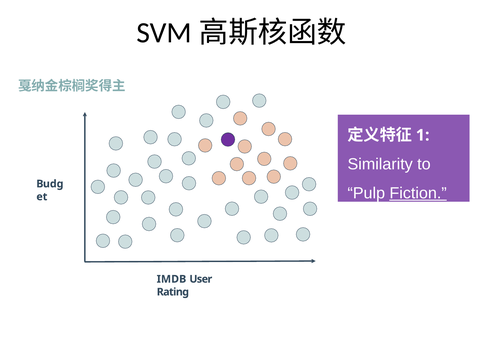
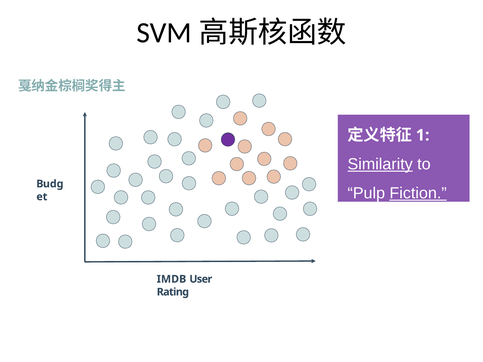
Similarity underline: none -> present (380, 164)
